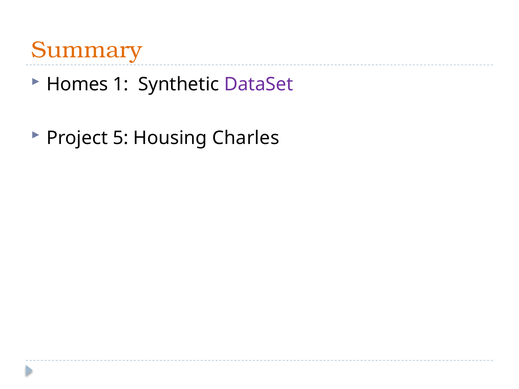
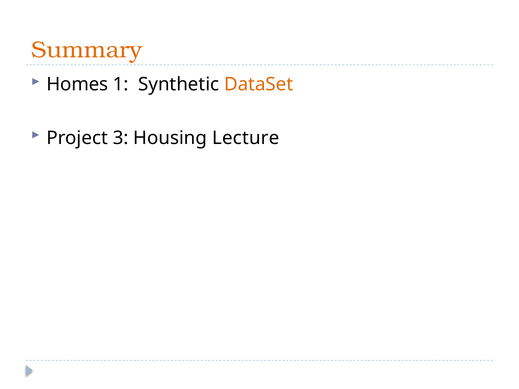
DataSet colour: purple -> orange (259, 84)
5: 5 -> 3 (121, 138)
Charles: Charles -> Lecture (246, 138)
